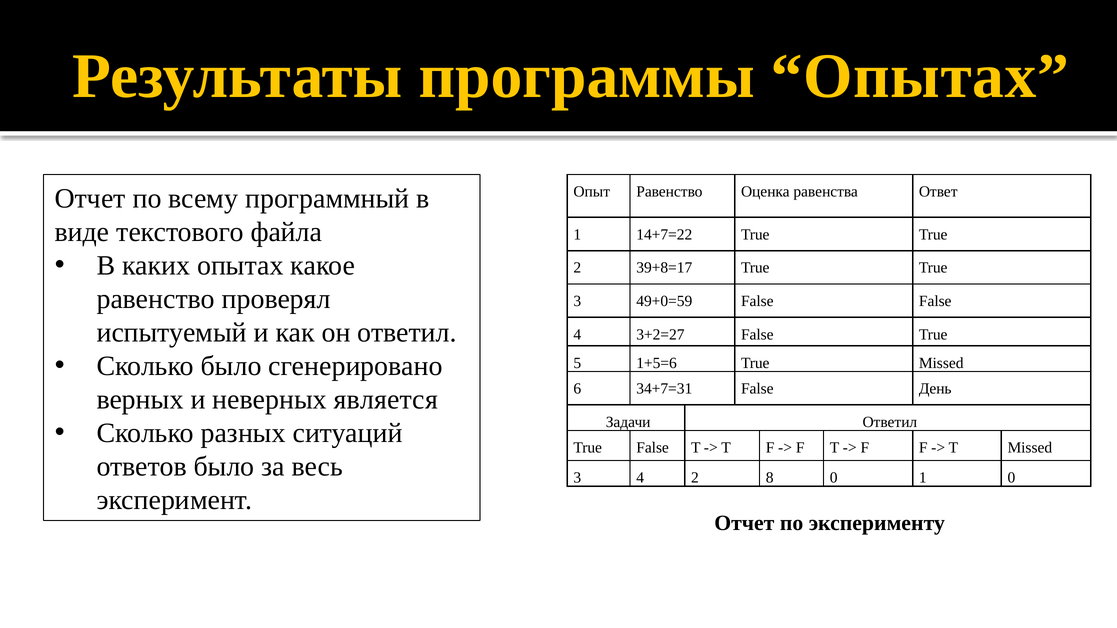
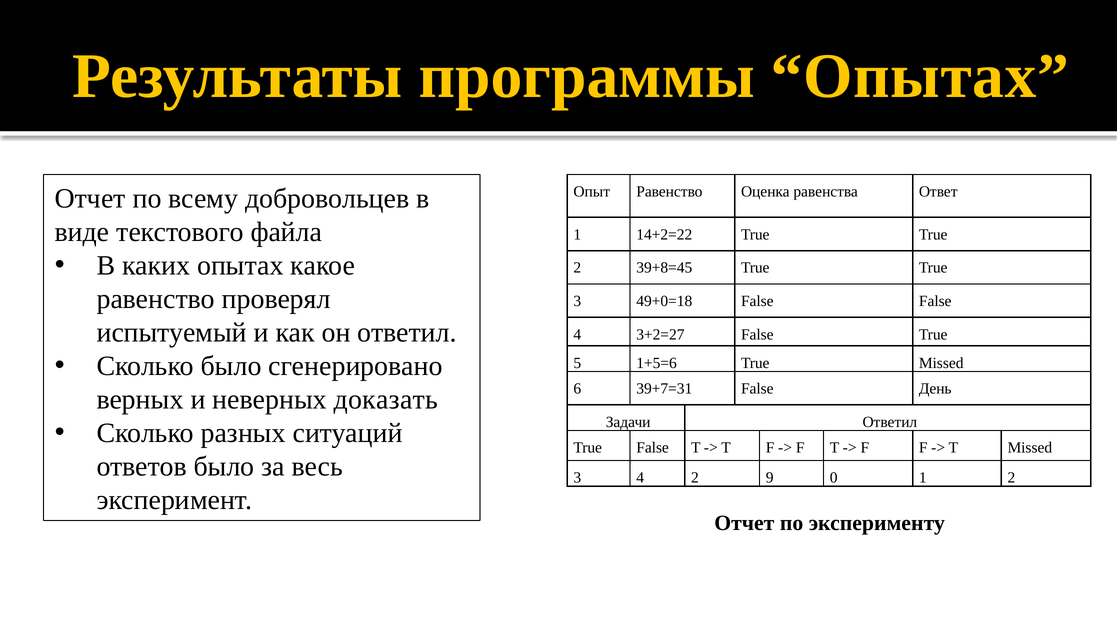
программный: программный -> добровольцев (327, 199)
14+7=22: 14+7=22 -> 14+2=22 (664, 235)
39+8=17: 39+8=17 -> 39+8=45 (664, 268)
49+0=59: 49+0=59 -> 49+0=18 (664, 301)
34+7=31: 34+7=31 -> 39+7=31 (664, 389)
является: является -> доказать (386, 400)
8: 8 -> 9 (770, 478)
1 0: 0 -> 2 (1011, 478)
